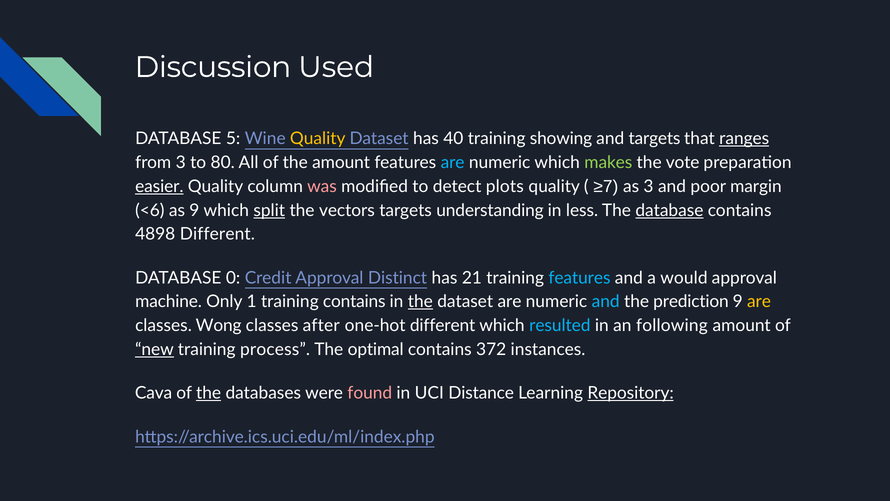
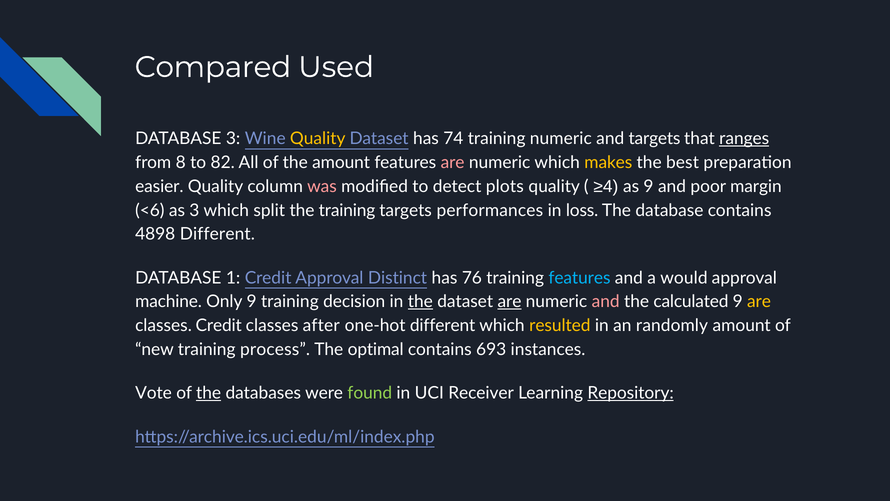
Discussion: Discussion -> Compared (213, 67)
DATABASE 5: 5 -> 3 (233, 139)
40: 40 -> 74 (453, 139)
training showing: showing -> numeric (561, 139)
from 3: 3 -> 8 (181, 162)
80: 80 -> 82 (223, 162)
are colour: light blue -> pink (453, 162)
makes colour: light green -> yellow (608, 162)
vote: vote -> best (682, 162)
easier underline: present -> none (159, 186)
≥7: ≥7 -> ≥4 (606, 186)
as 3: 3 -> 9 (649, 186)
as 9: 9 -> 3 (194, 210)
split underline: present -> none (269, 210)
the vectors: vectors -> training (347, 210)
understanding: understanding -> performances (490, 210)
less: less -> loss (582, 210)
database underline: present -> none (669, 210)
0: 0 -> 1 (233, 278)
21: 21 -> 76 (472, 278)
Only 1: 1 -> 9 (252, 302)
training contains: contains -> decision (354, 302)
are underline: none -> present (510, 302)
and colour: light blue -> pink (606, 302)
prediction: prediction -> calculated (691, 302)
classes Wong: Wong -> Credit (219, 325)
resulted colour: light blue -> yellow (560, 325)
following: following -> randomly (672, 325)
new underline: present -> none (155, 349)
372: 372 -> 693 (491, 349)
Cava: Cava -> Vote (153, 393)
found colour: pink -> light green (370, 393)
Distance: Distance -> Receiver (481, 393)
